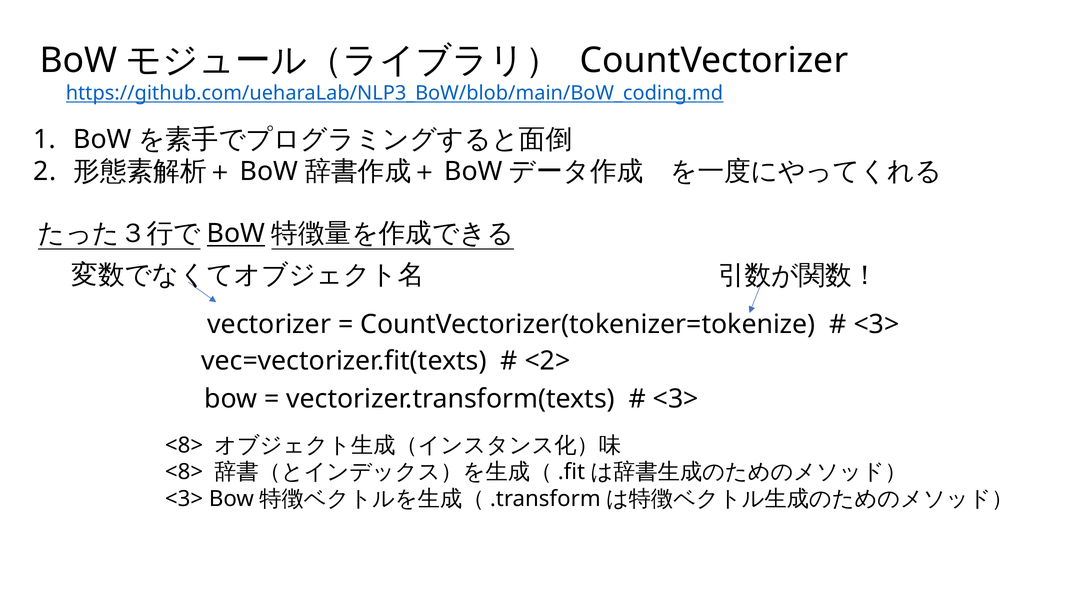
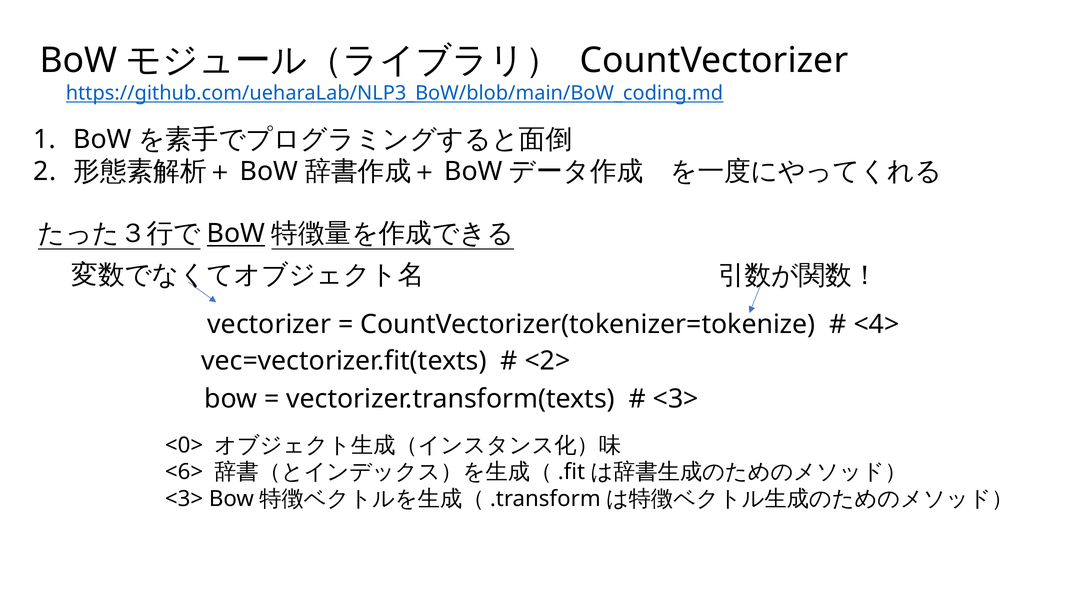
<3>: <3> -> <4> (876, 324)
<8>: <8> -> <0> (184, 445)
<8>: <8> -> <6> (184, 472)
